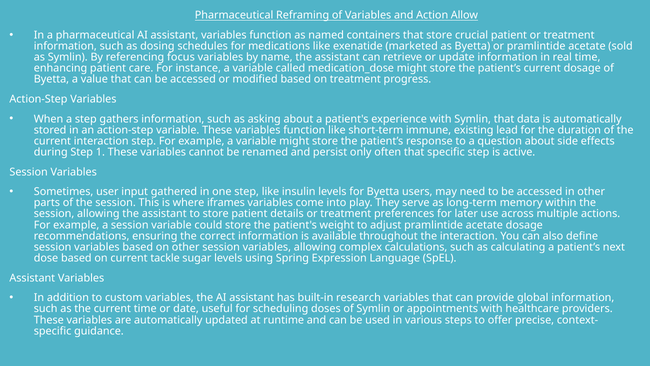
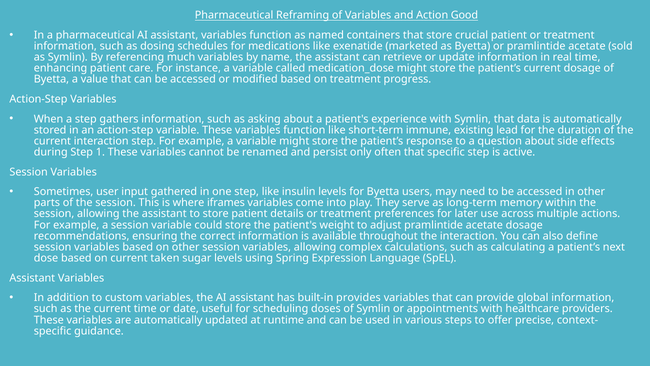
Allow: Allow -> Good (464, 15)
focus: focus -> much (181, 57)
tackle: tackle -> taken (165, 258)
research: research -> provides (358, 298)
